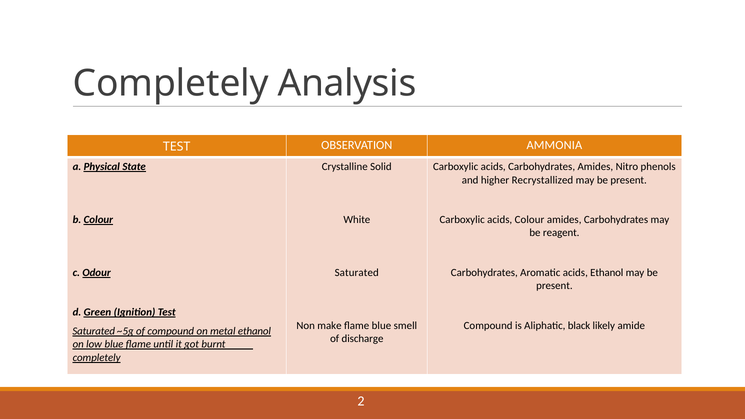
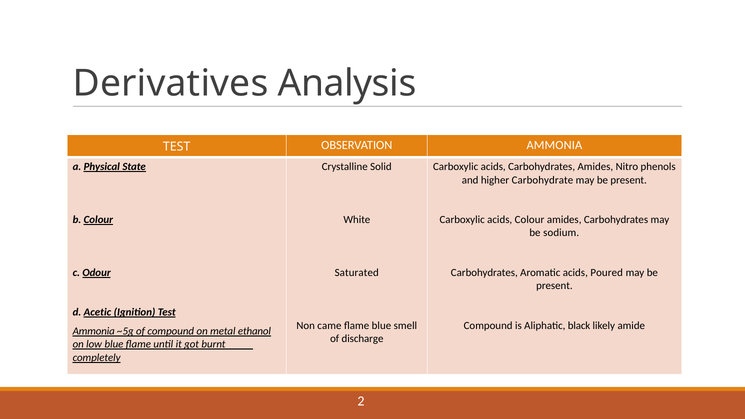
Completely: Completely -> Derivatives (171, 83)
Recrystallized: Recrystallized -> Carbohydrate (542, 180)
reagent: reagent -> sodium (561, 233)
acids Ethanol: Ethanol -> Poured (607, 273)
Green: Green -> Acetic (97, 312)
make: make -> came (329, 325)
Saturated: Saturated -> Ammonia (94, 331)
